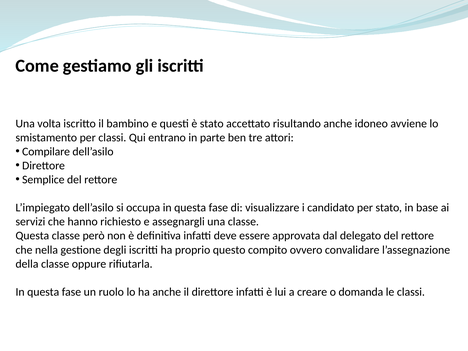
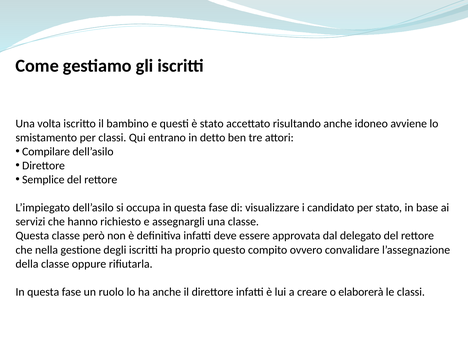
parte: parte -> detto (213, 138)
domanda: domanda -> elaborerà (361, 292)
